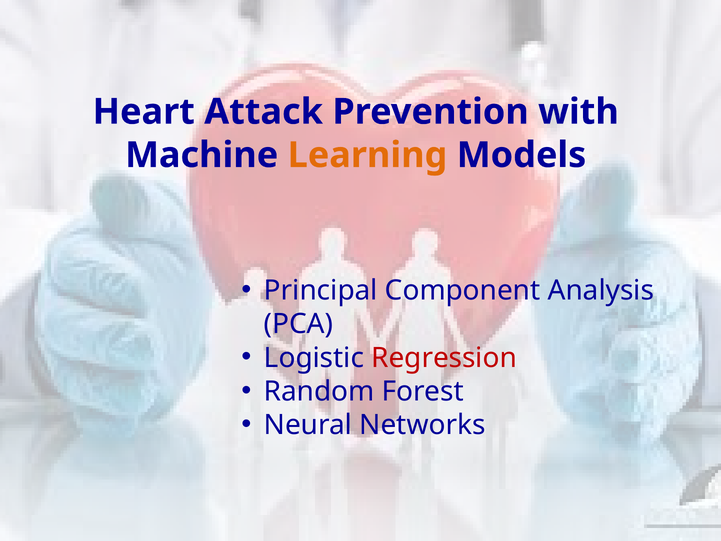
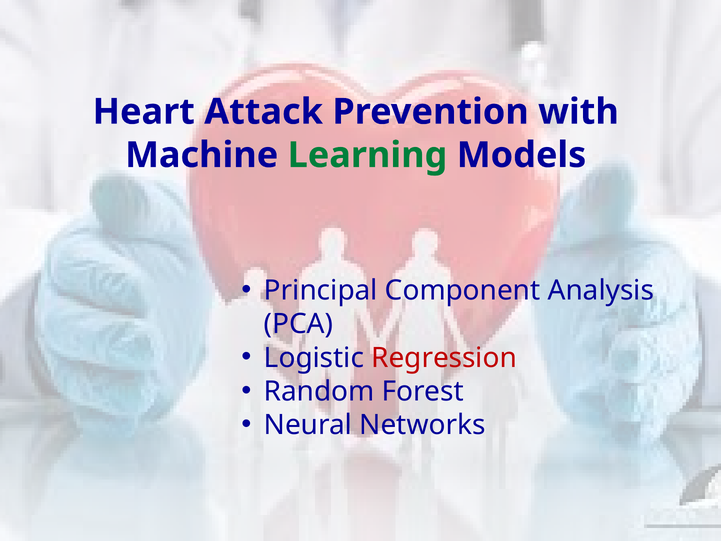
Learning colour: orange -> green (367, 155)
